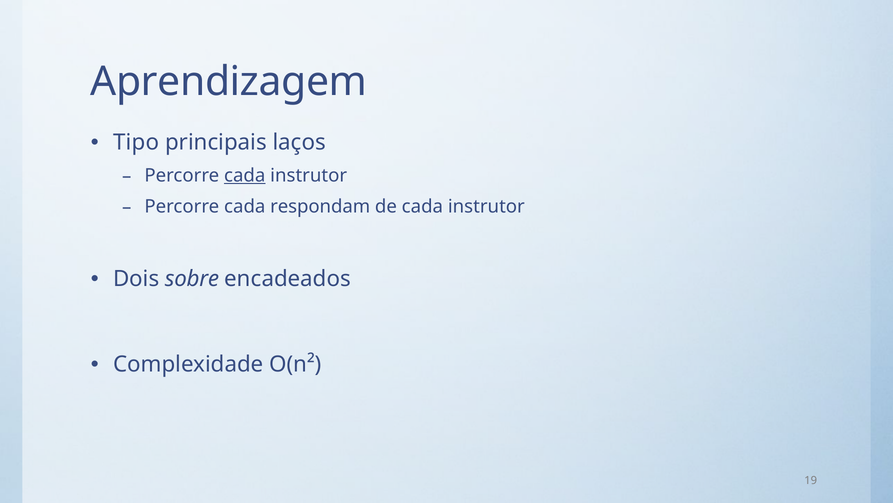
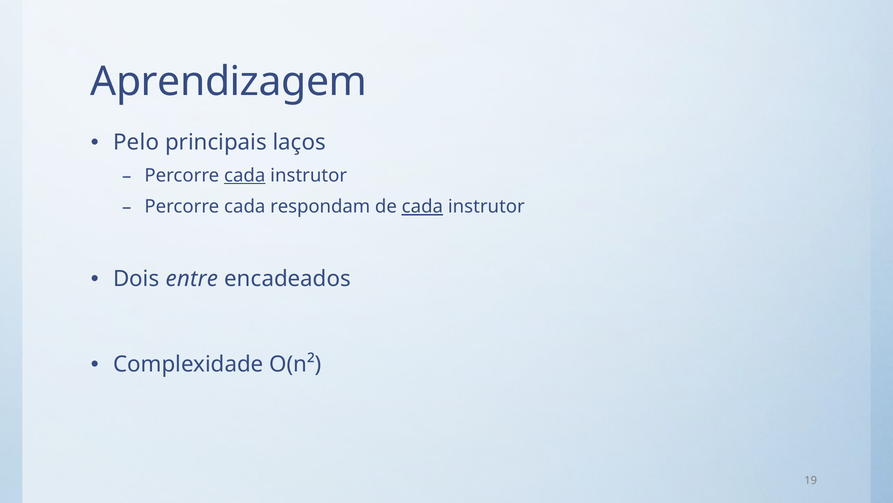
Tipo: Tipo -> Pelo (136, 142)
cada underline: none -> present (422, 207)
sobre: sobre -> entre (192, 278)
